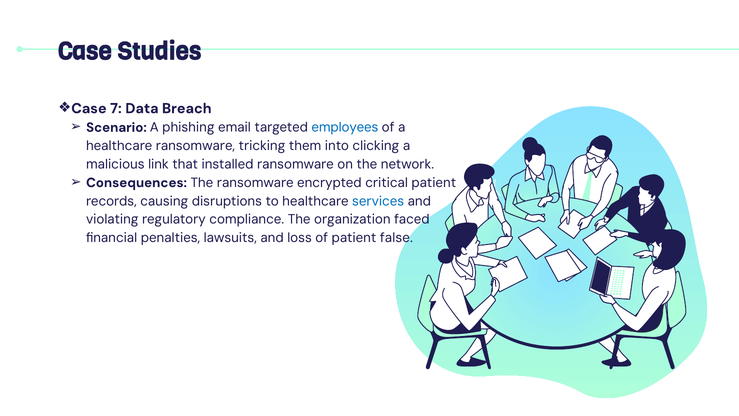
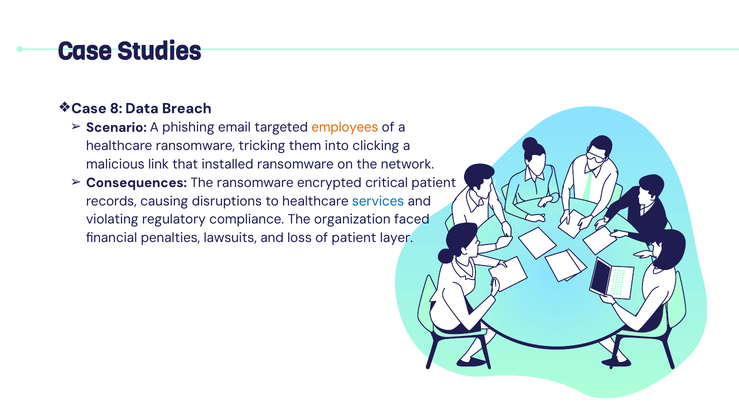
7: 7 -> 8 (116, 108)
employees colour: blue -> orange (345, 127)
false: false -> layer (396, 238)
